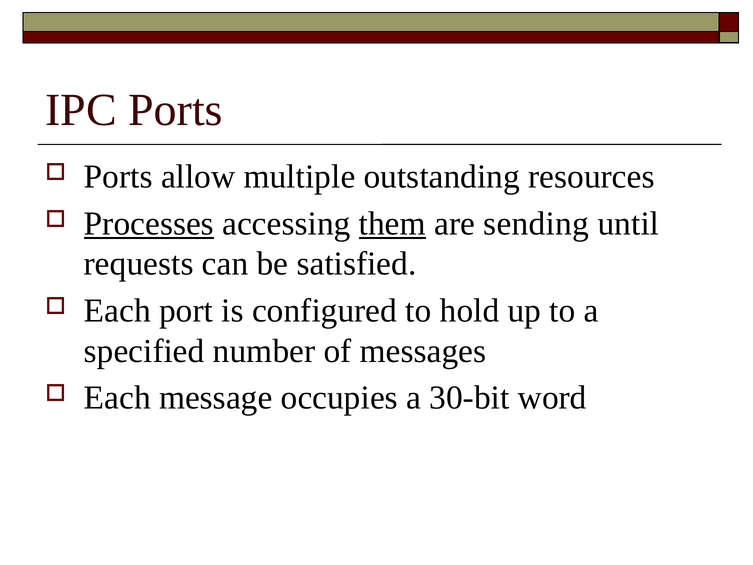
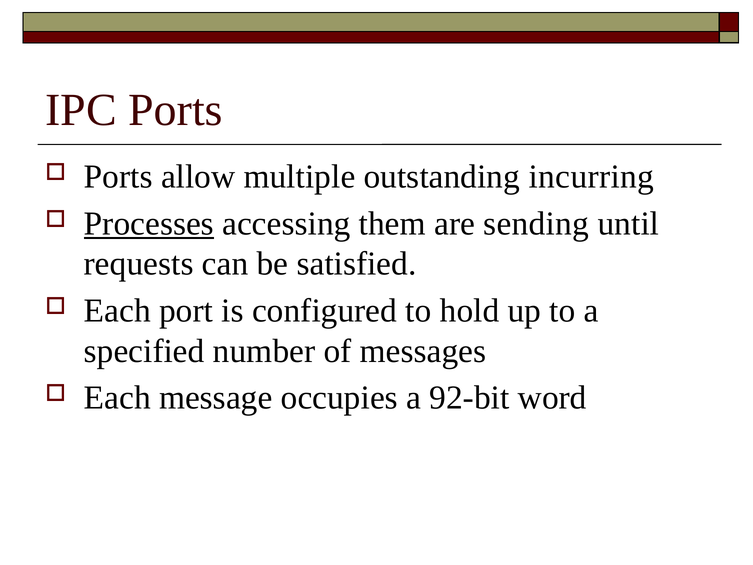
resources: resources -> incurring (591, 177)
them underline: present -> none (392, 224)
30-bit: 30-bit -> 92-bit (469, 398)
